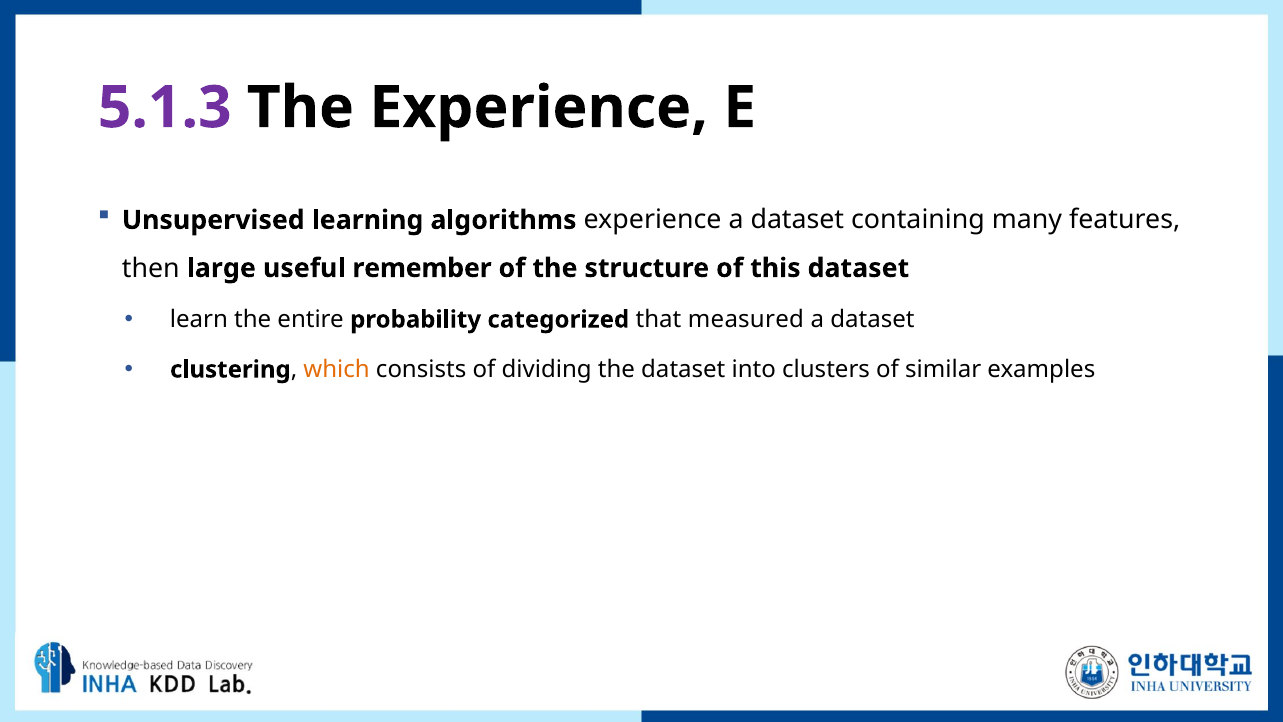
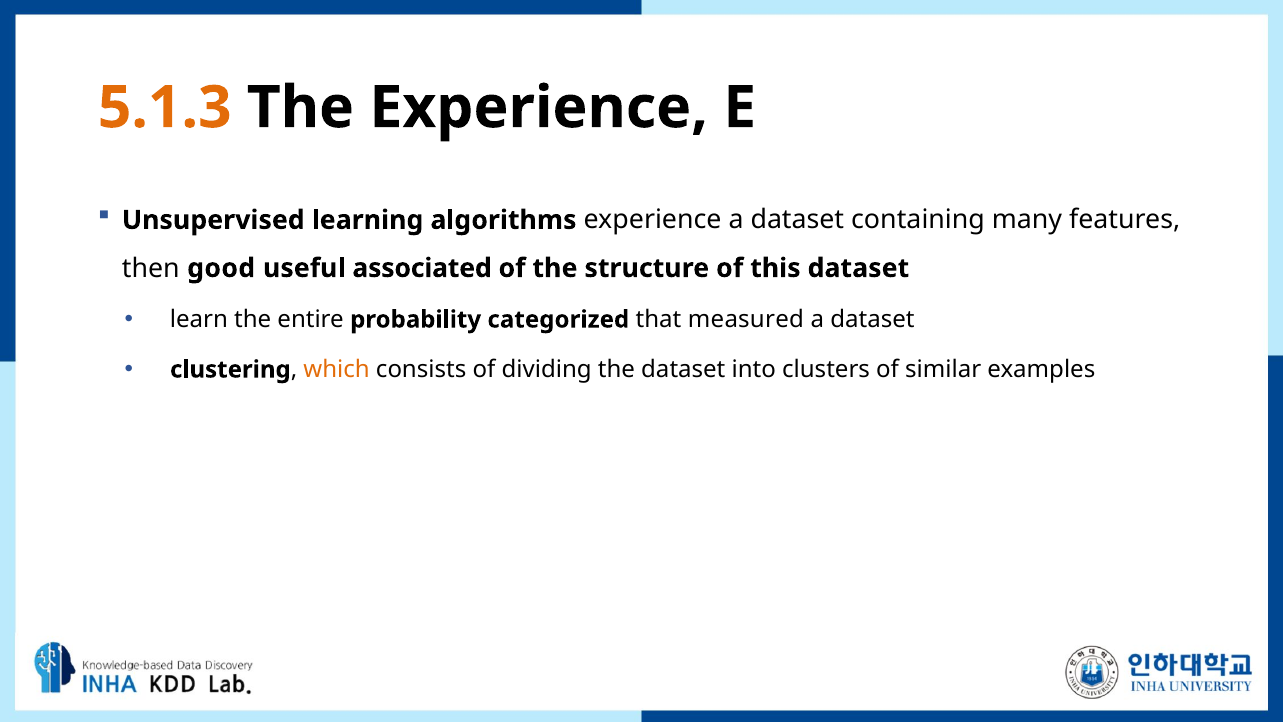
5.1.3 colour: purple -> orange (165, 108)
large: large -> good (221, 268)
remember: remember -> associated (422, 268)
